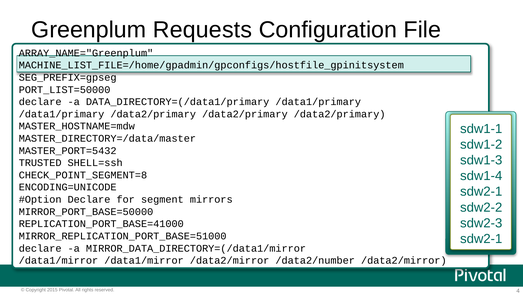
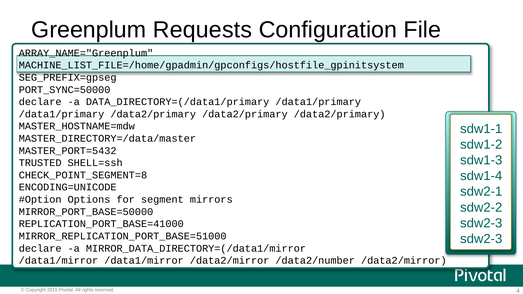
PORT_LIST=50000: PORT_LIST=50000 -> PORT_SYNC=50000 (65, 90)
Declare: Declare -> Options (89, 200)
sdw2-1: sdw2-1 -> sdw2-3 (481, 239)
